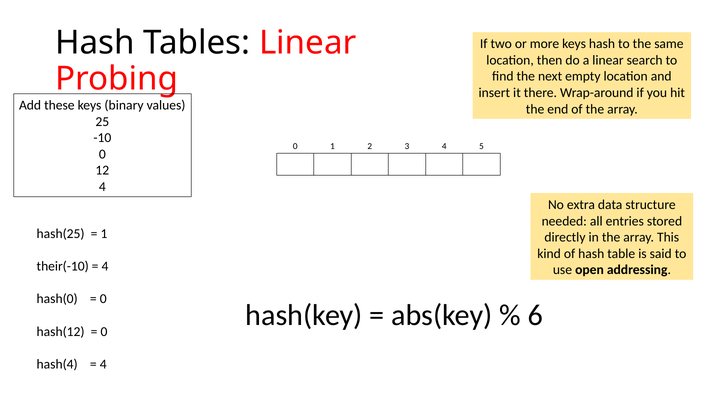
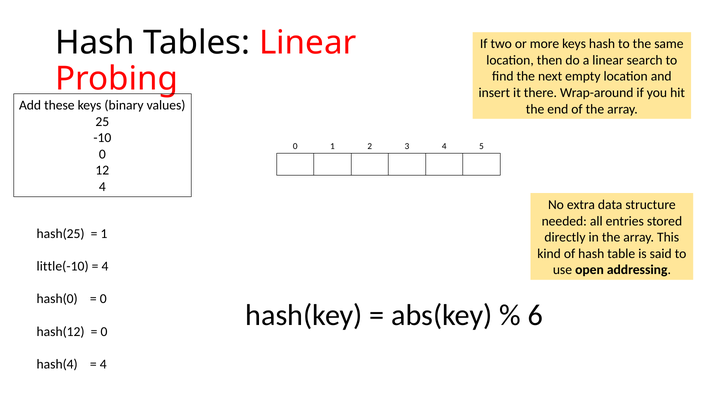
their(-10: their(-10 -> little(-10 (63, 267)
